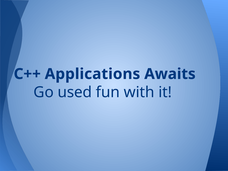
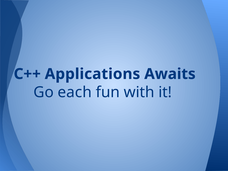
used: used -> each (75, 92)
